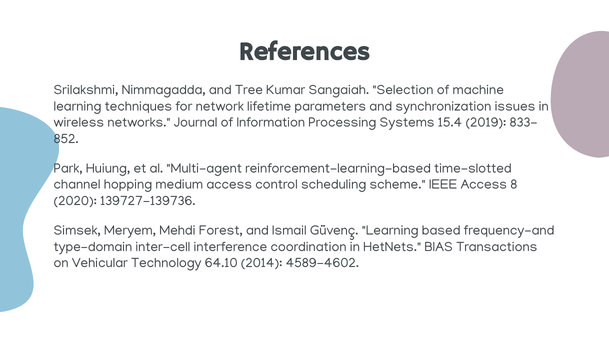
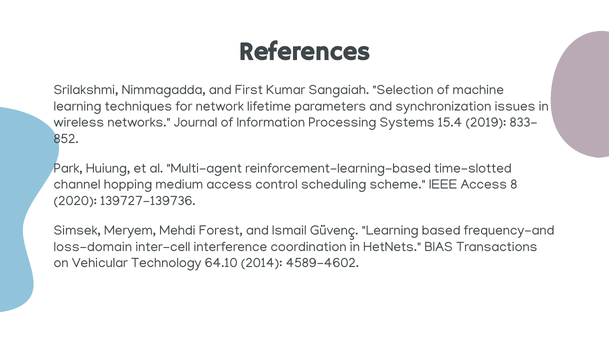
Tree: Tree -> First (249, 90)
type-domain: type-domain -> loss-domain (93, 247)
